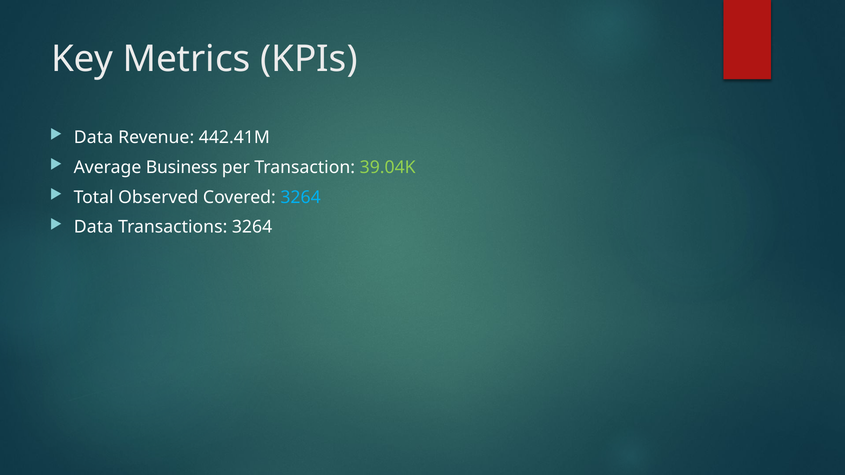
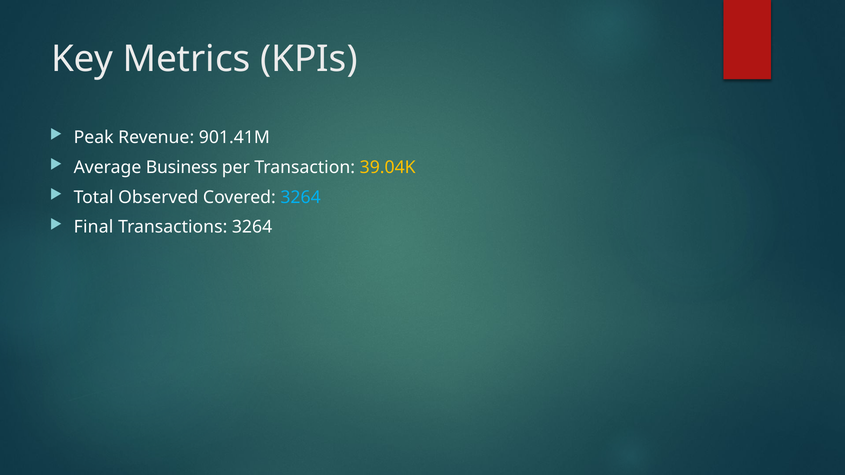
Data: Data -> Peak (94, 138)
442.41M: 442.41M -> 901.41M (234, 138)
39.04K colour: light green -> yellow (388, 167)
Data: Data -> Final (94, 227)
